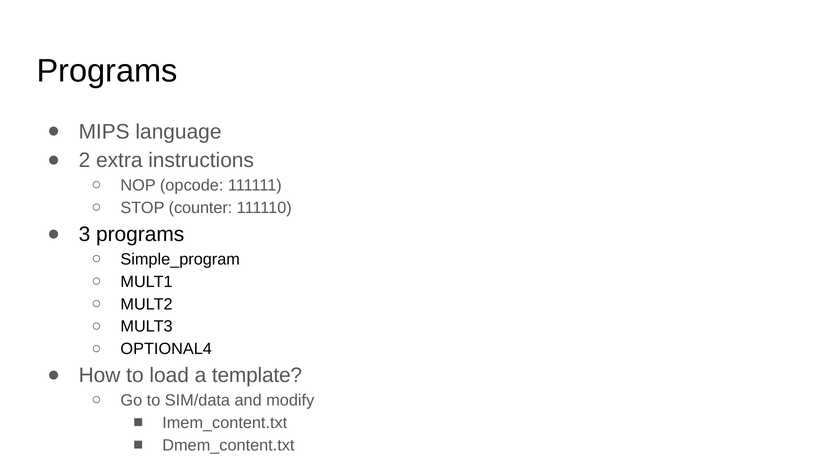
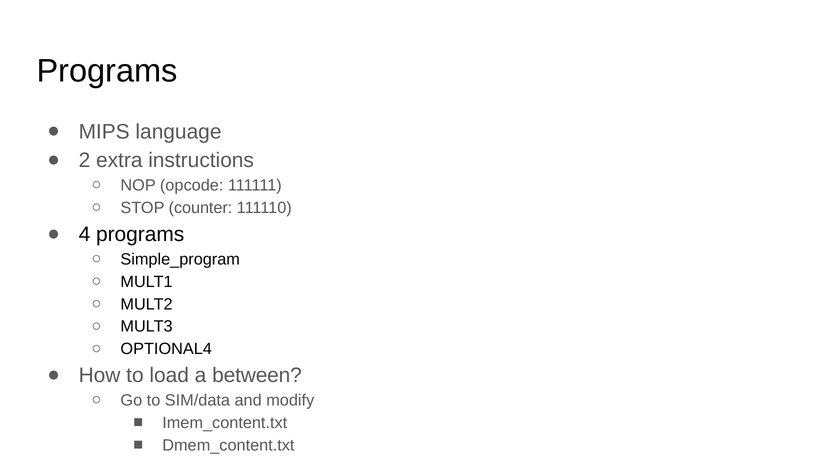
3: 3 -> 4 (84, 234)
template: template -> between (257, 375)
